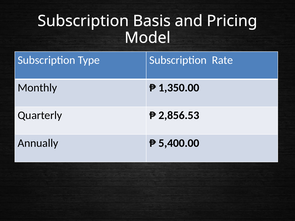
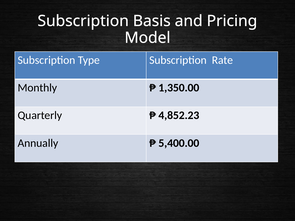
2,856.53: 2,856.53 -> 4,852.23 (179, 116)
